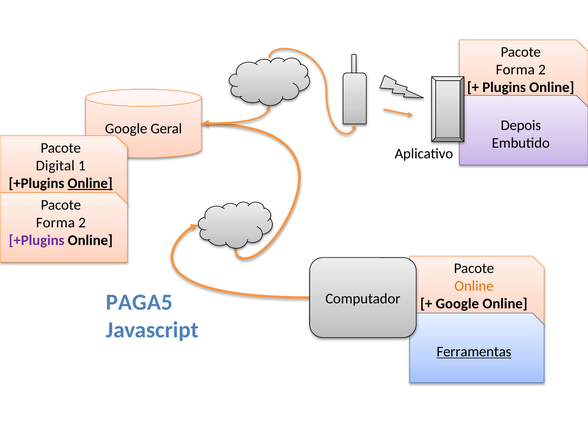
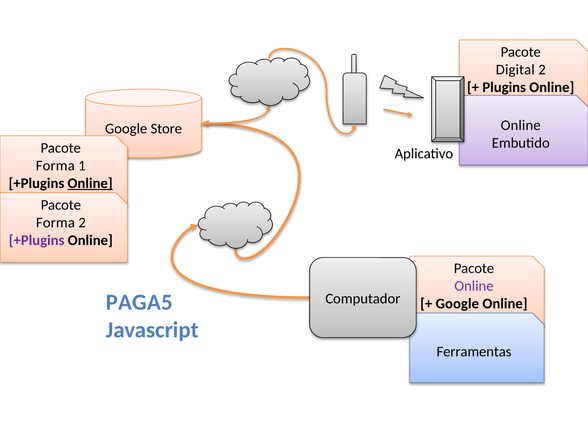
Forma: Forma -> Digital (515, 70)
Depois: Depois -> Online (521, 125)
Geral: Geral -> Store (166, 129)
Digital: Digital -> Forma (55, 166)
Online colour: orange -> purple (474, 286)
Ferramentas underline: present -> none (474, 352)
